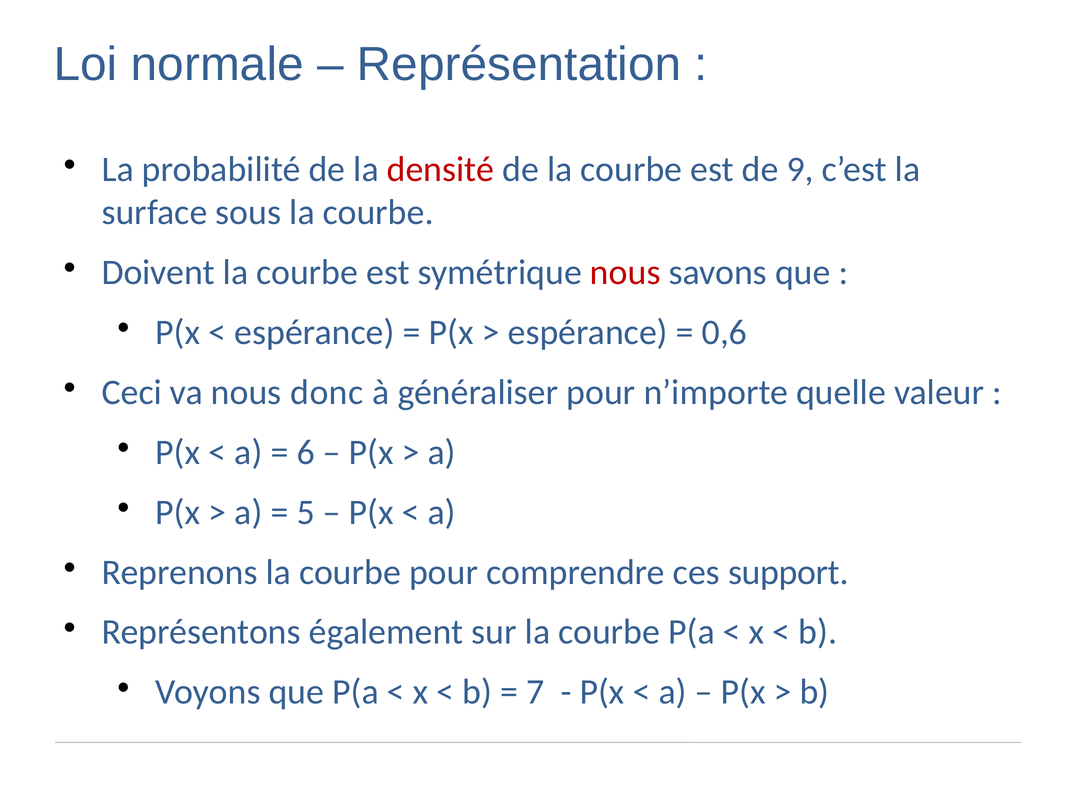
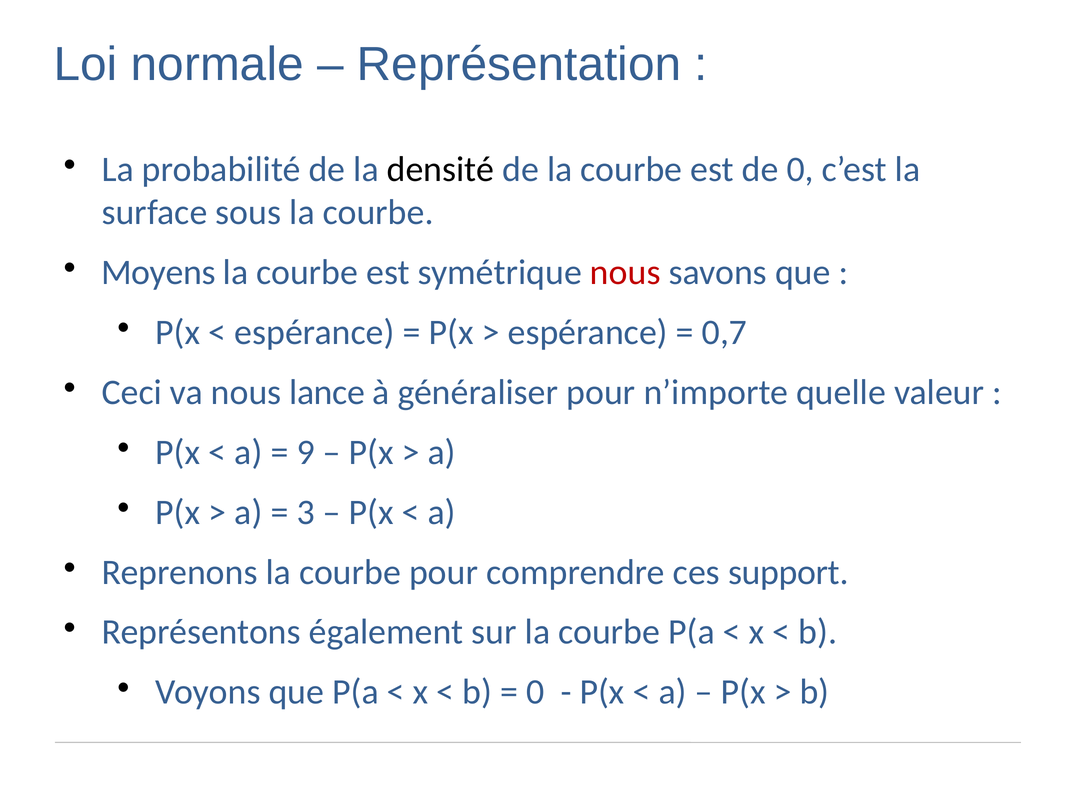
densité colour: red -> black (441, 169)
de 9: 9 -> 0 (800, 169)
Doivent: Doivent -> Moyens (158, 272)
0,6: 0,6 -> 0,7 (724, 332)
donc: donc -> lance (327, 392)
6: 6 -> 9 (306, 452)
5: 5 -> 3 (306, 512)
7: 7 -> 0 (535, 692)
